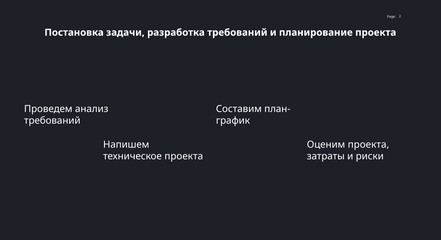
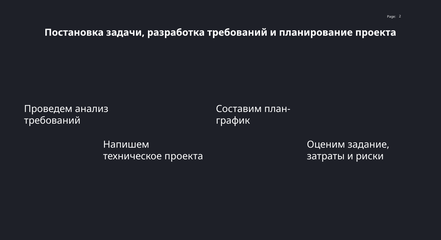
Оценим проекта: проекта -> задание (369, 145)
